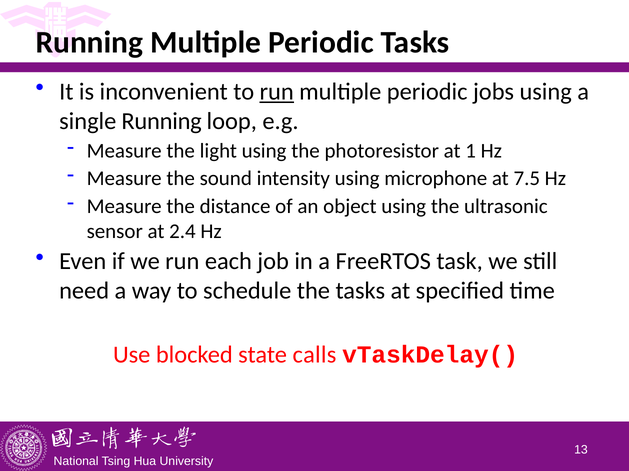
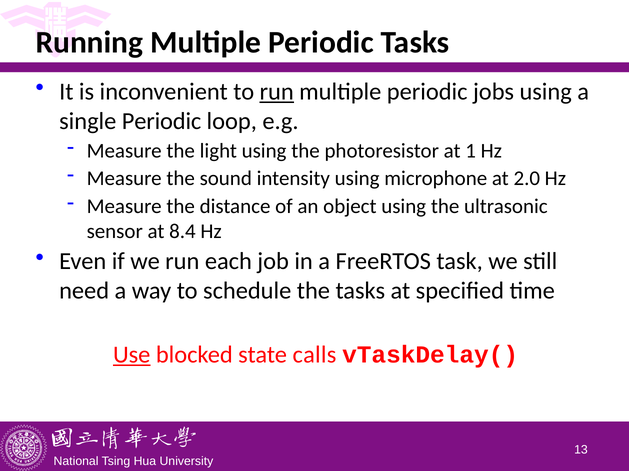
single Running: Running -> Periodic (162, 121)
7.5: 7.5 -> 2.0 (527, 179)
2.4: 2.4 -> 8.4 (182, 232)
Use underline: none -> present (132, 355)
